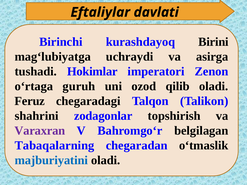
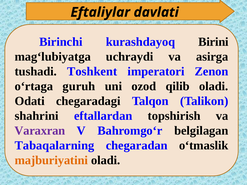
Hokimlar: Hokimlar -> Toshkent (92, 72)
Feruz: Feruz -> Odati (30, 101)
zodagonlar: zodagonlar -> eftallardan (103, 116)
majburiyatini colour: blue -> orange (51, 160)
